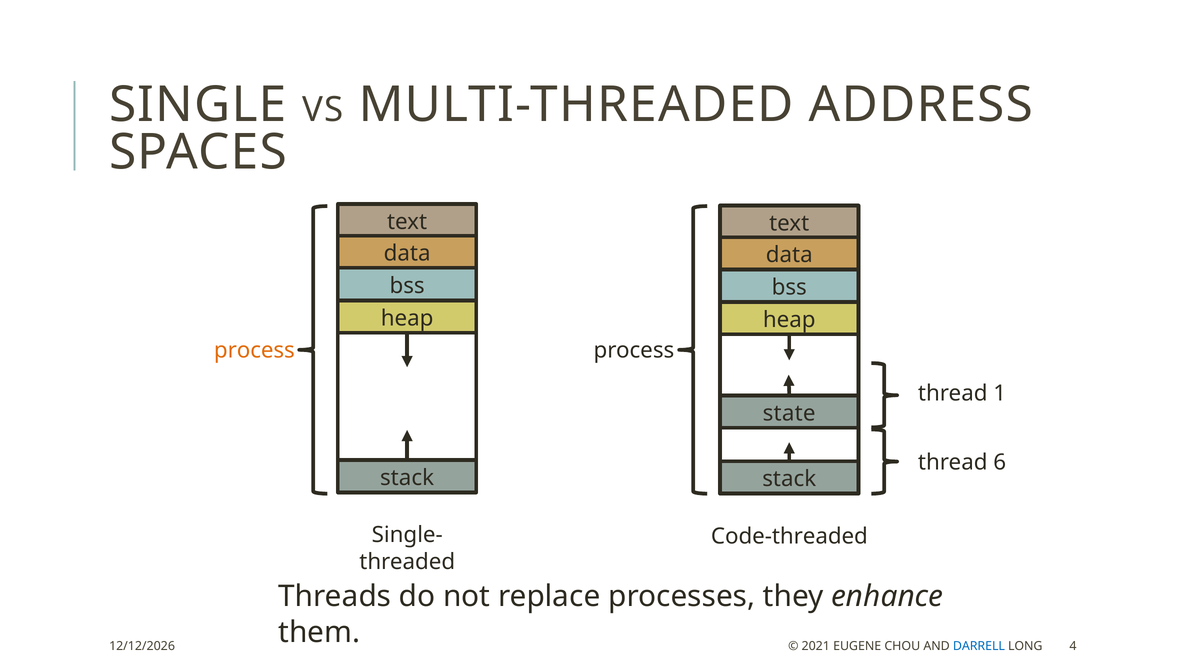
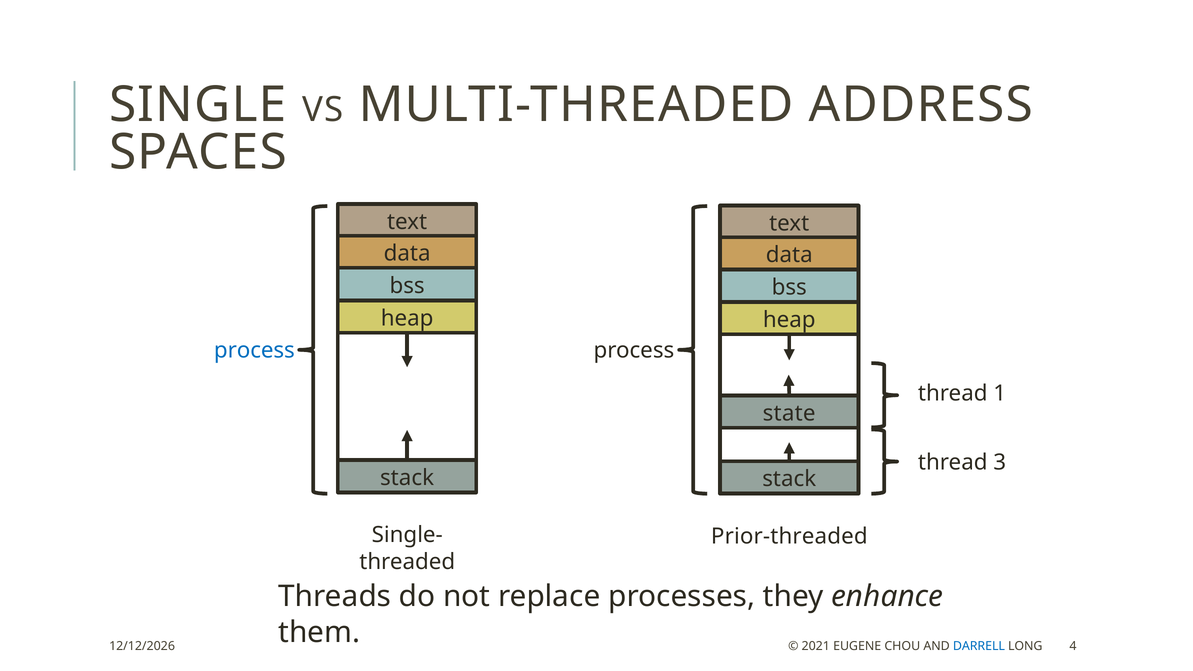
process colour: orange -> blue (254, 350)
6: 6 -> 3 (1000, 463)
Code-threaded: Code-threaded -> Prior-threaded (789, 536)
